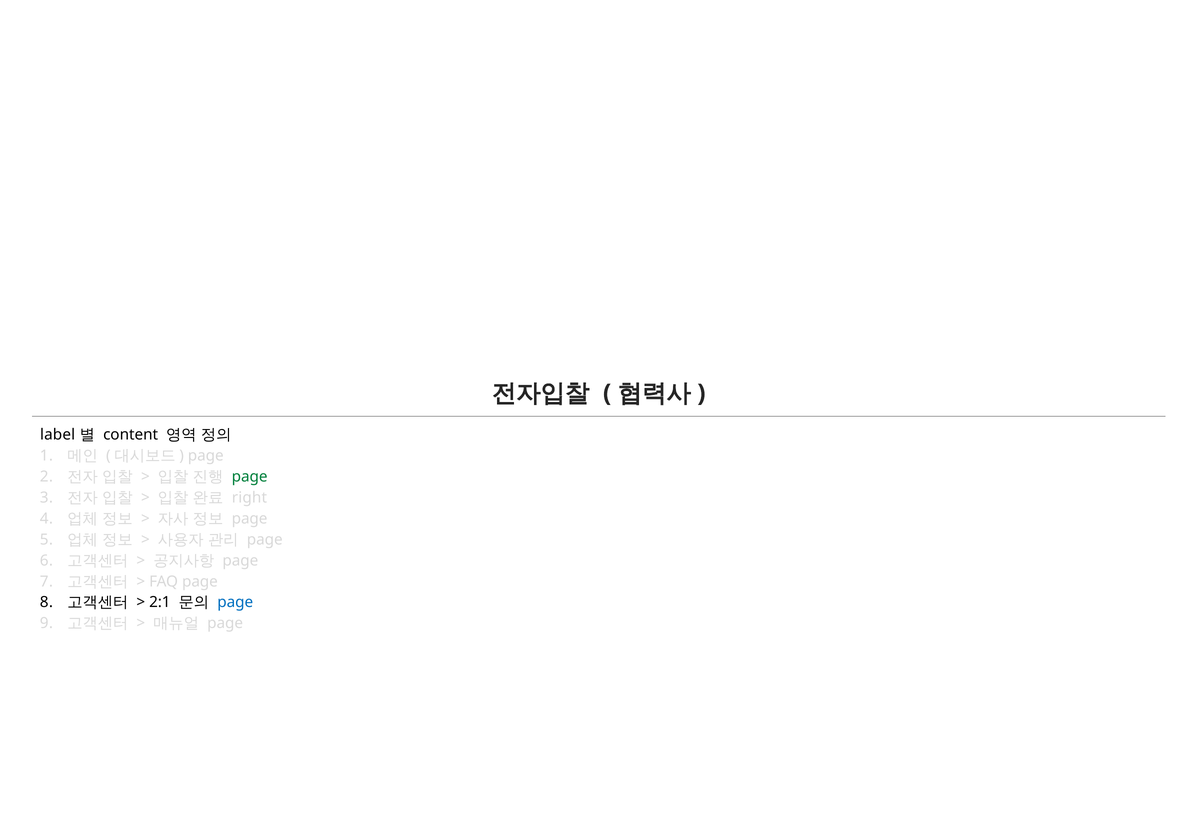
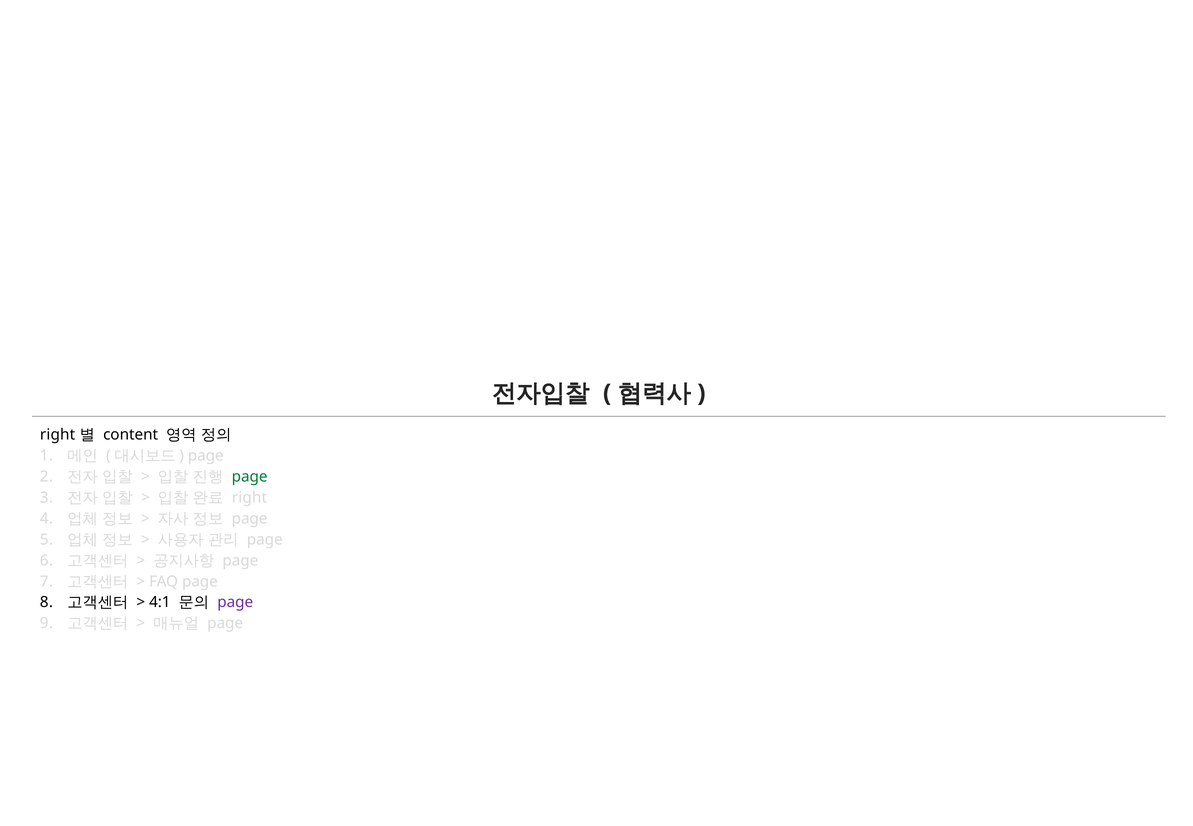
label: label -> right (58, 435)
2:1: 2:1 -> 4:1 (160, 602)
page colour: blue -> purple (235, 602)
